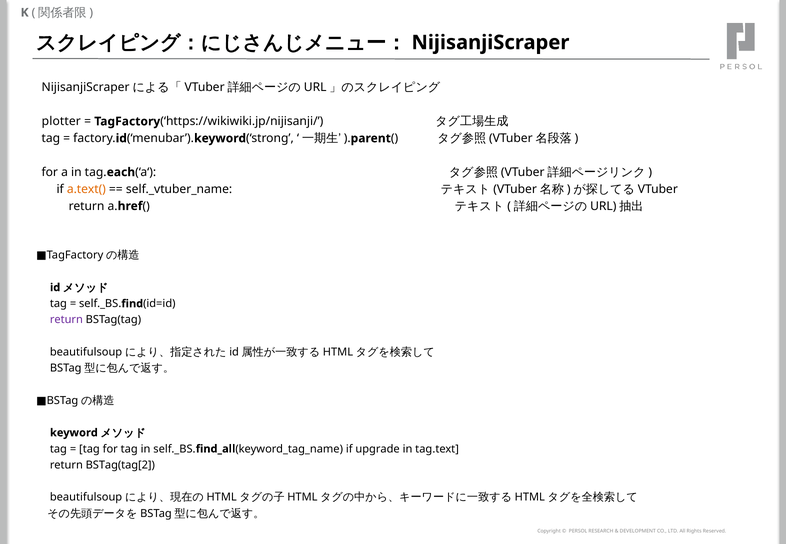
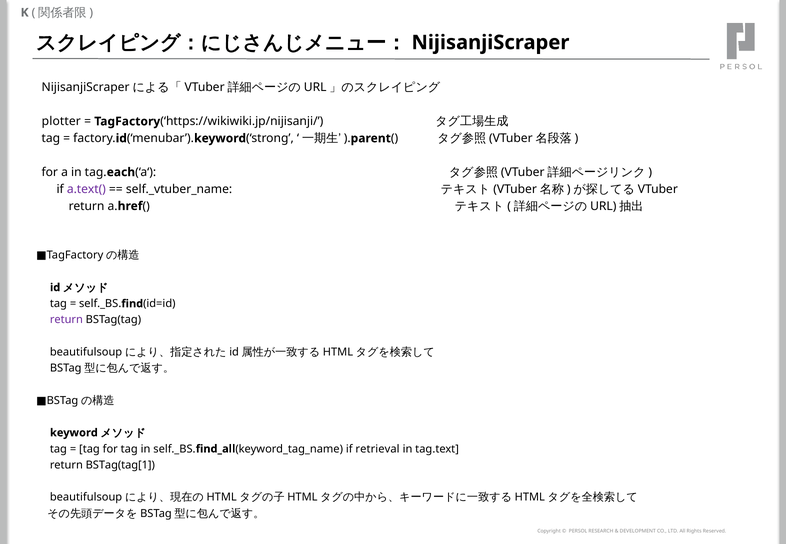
a.text( colour: orange -> purple (86, 189)
upgrade: upgrade -> retrieval (378, 449)
BSTag(tag[2: BSTag(tag[2 -> BSTag(tag[1 (120, 465)
